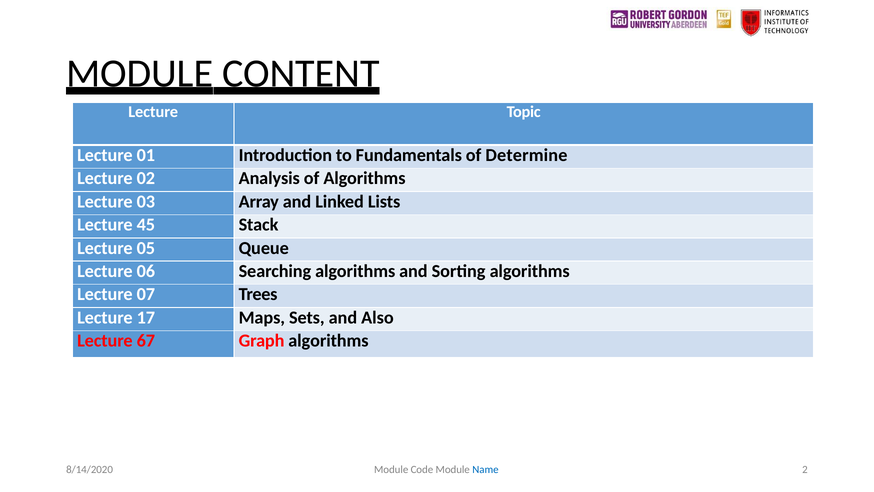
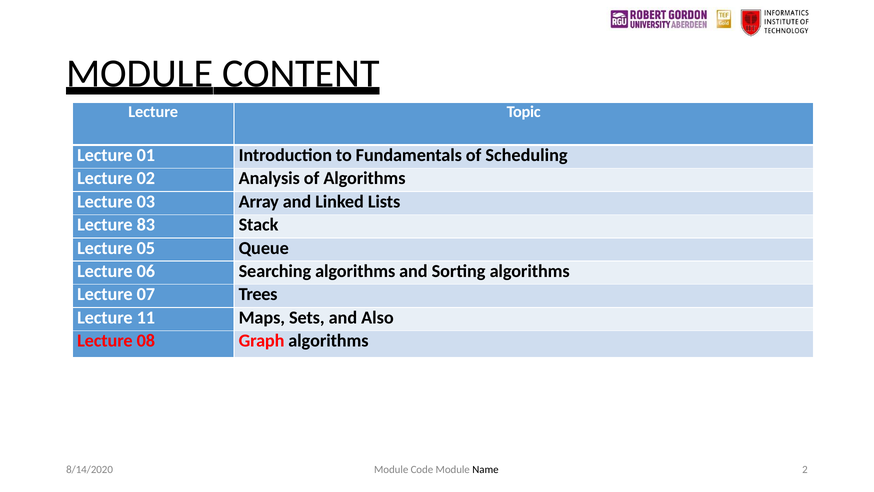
Determine: Determine -> Scheduling (527, 155)
45: 45 -> 83 (146, 225)
17: 17 -> 11 (146, 317)
67: 67 -> 08 (146, 341)
Name colour: blue -> black (485, 469)
